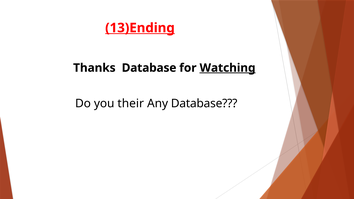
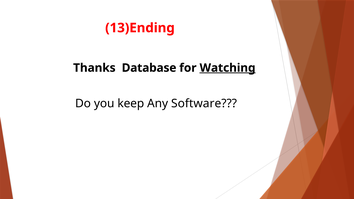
13)Ending underline: present -> none (140, 28)
their: their -> keep (131, 104)
Any Database: Database -> Software (204, 104)
